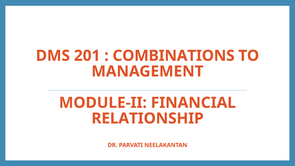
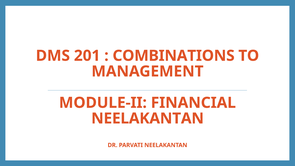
RELATIONSHIP: RELATIONSHIP -> NEELAKANTAN (148, 118)
